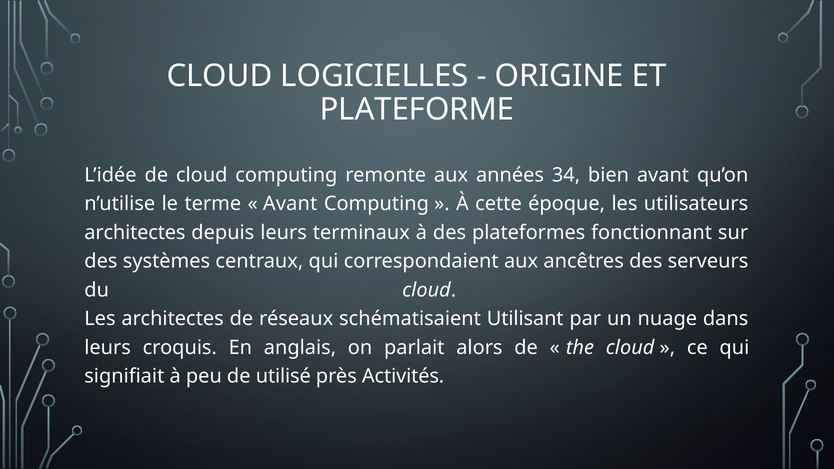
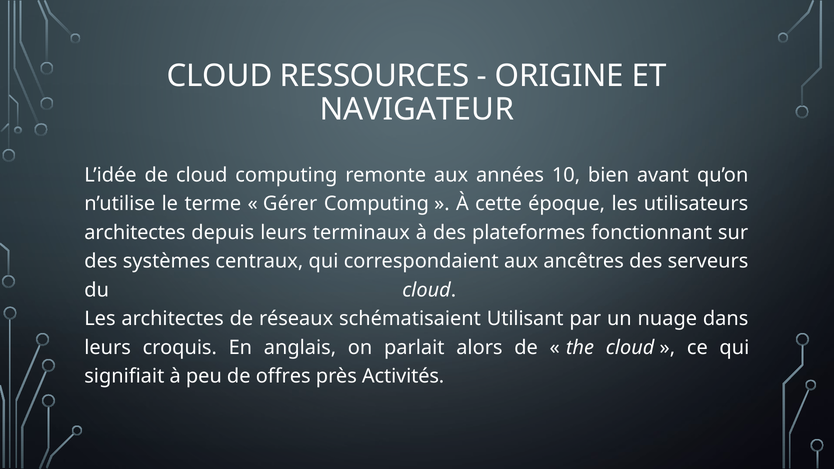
LOGICIELLES: LOGICIELLES -> RESSOURCES (375, 76)
PLATEFORME: PLATEFORME -> NAVIGATEUR (417, 110)
34: 34 -> 10 (566, 175)
Avant: Avant -> Gérer (290, 204)
utilisé: utilisé -> offres (283, 376)
